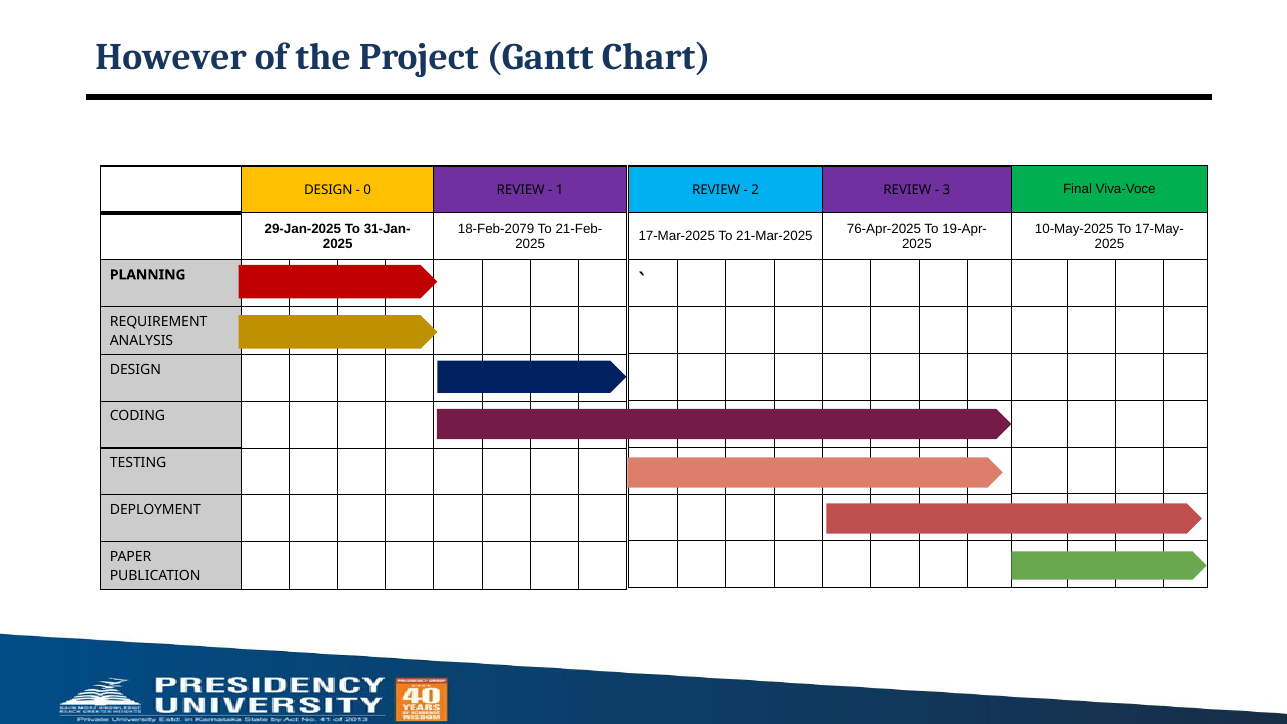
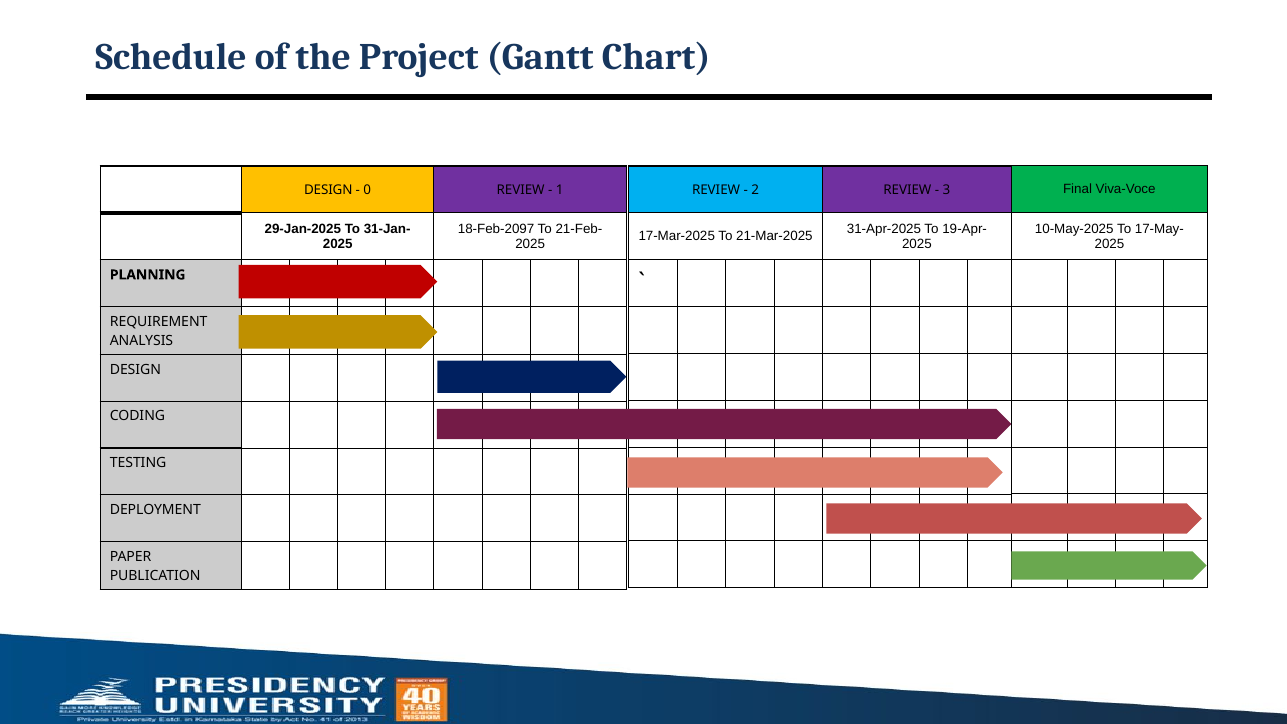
However: However -> Schedule (171, 57)
18-Feb-2079: 18-Feb-2079 -> 18-Feb-2097 (496, 229)
76-Apr-2025: 76-Apr-2025 -> 31-Apr-2025 (884, 229)
